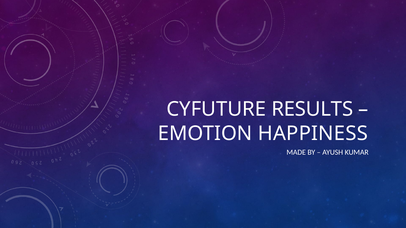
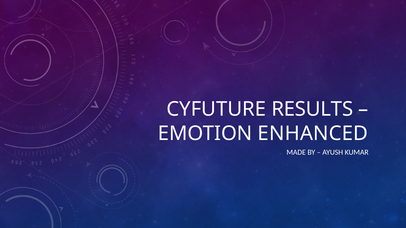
HAPPINESS: HAPPINESS -> ENHANCED (313, 134)
